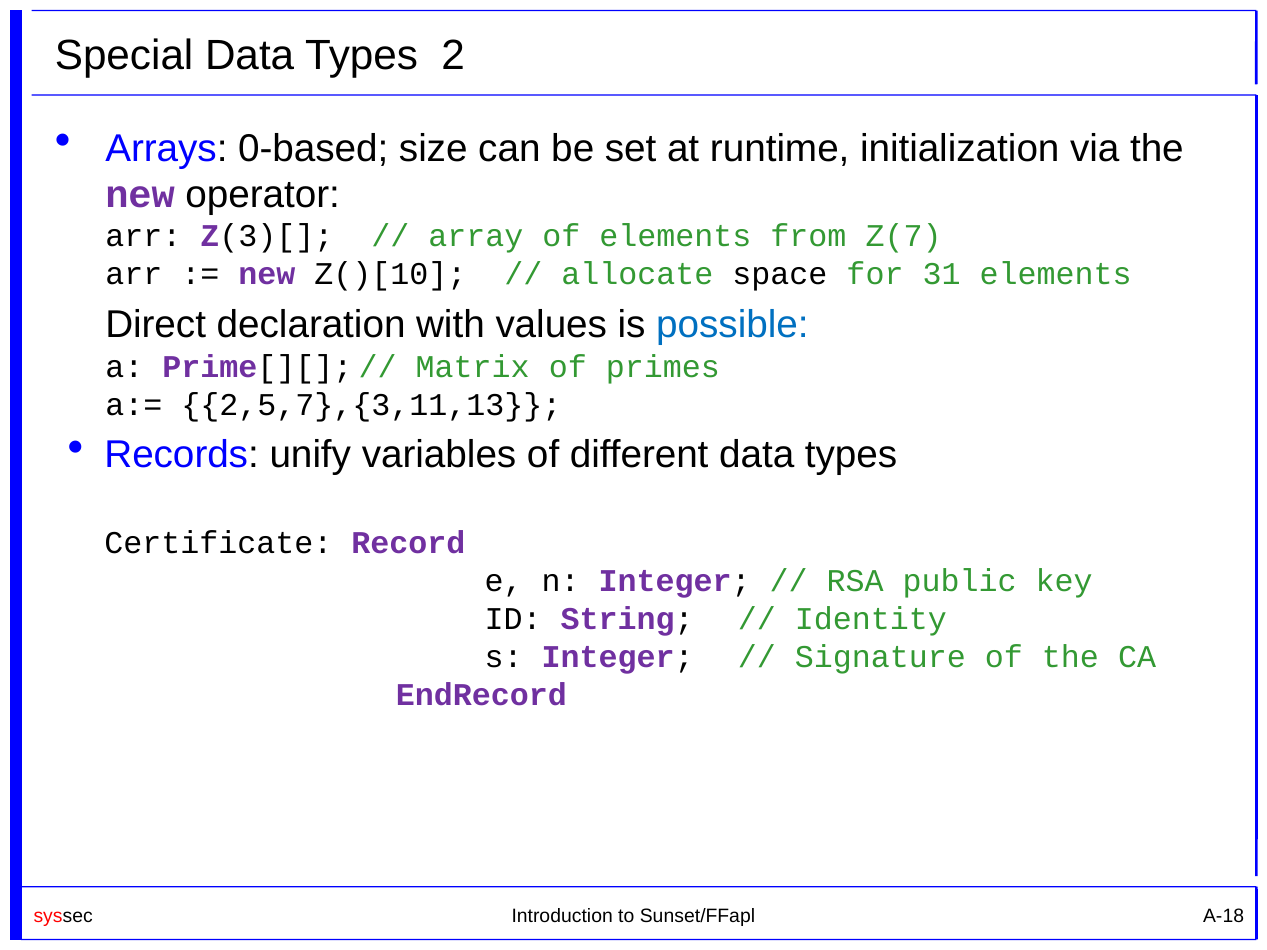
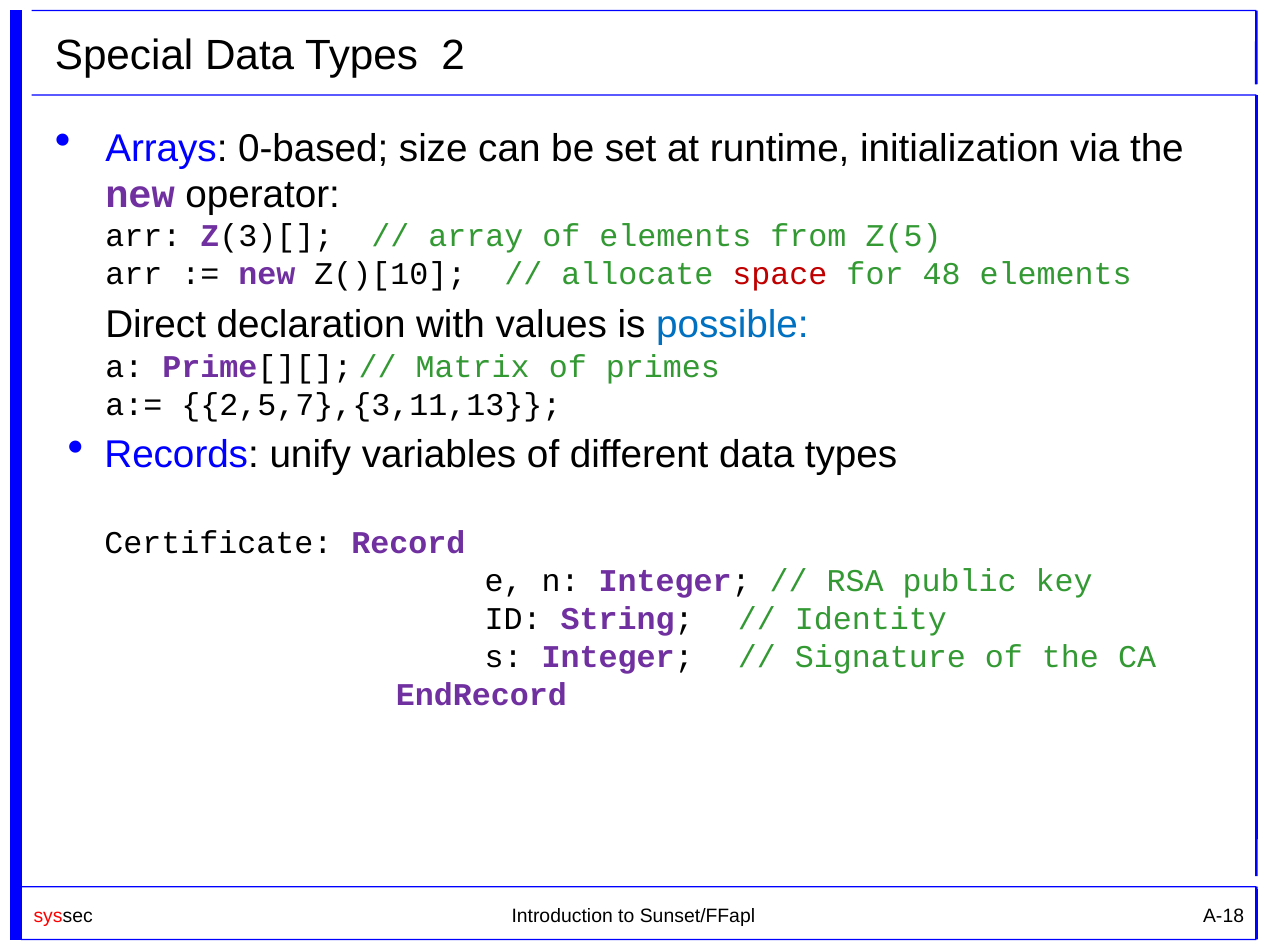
Z(7: Z(7 -> Z(5 (904, 237)
space colour: black -> red (780, 275)
31: 31 -> 48 (942, 275)
